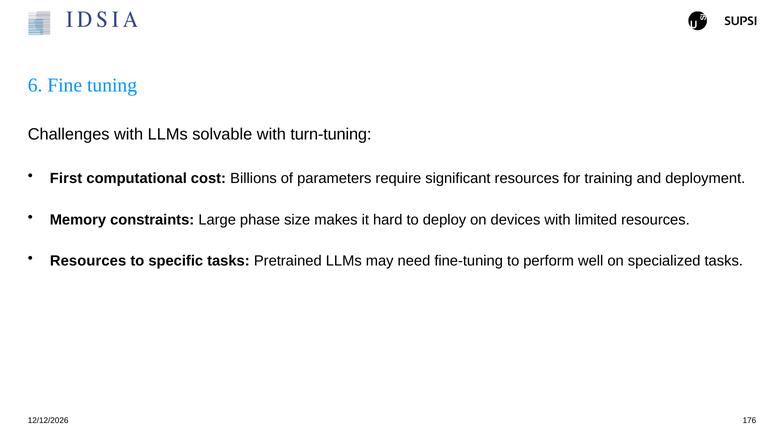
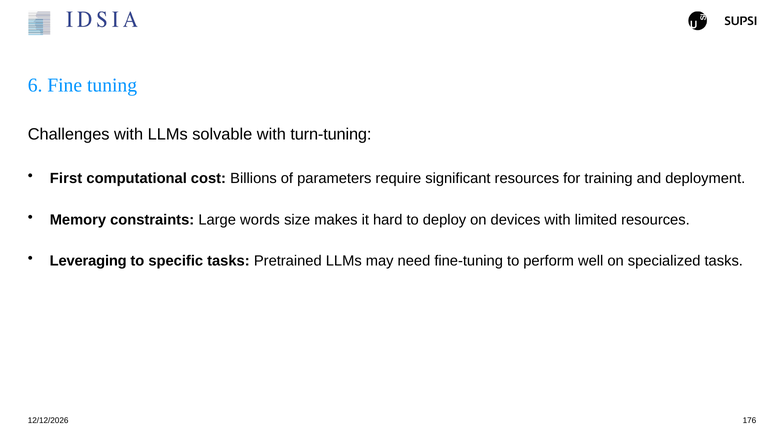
phase: phase -> words (260, 220)
Resources: Resources -> Leveraging (88, 261)
